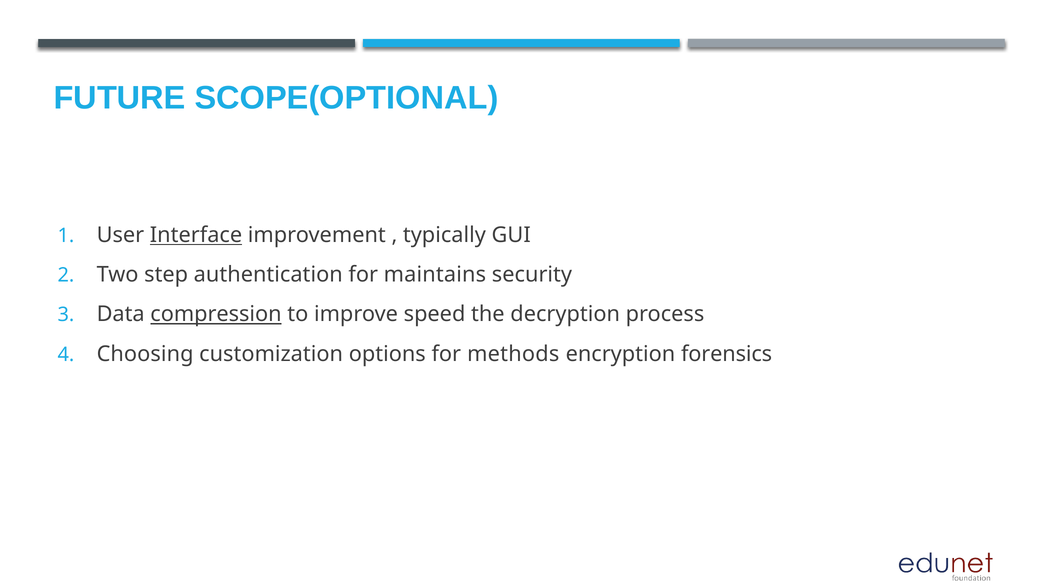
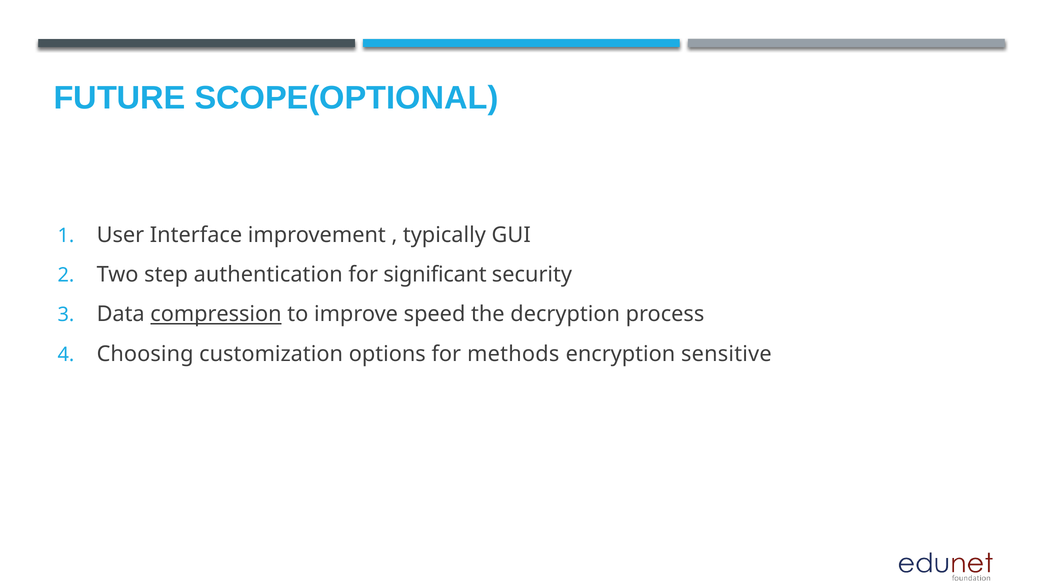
Interface underline: present -> none (196, 235)
maintains: maintains -> significant (435, 275)
forensics: forensics -> sensitive (726, 354)
